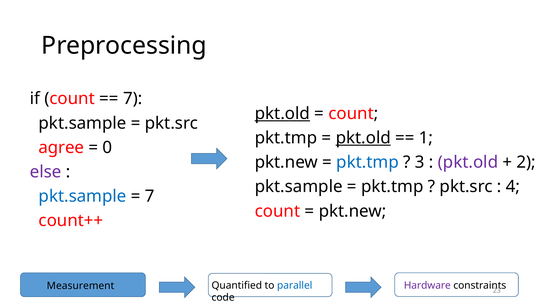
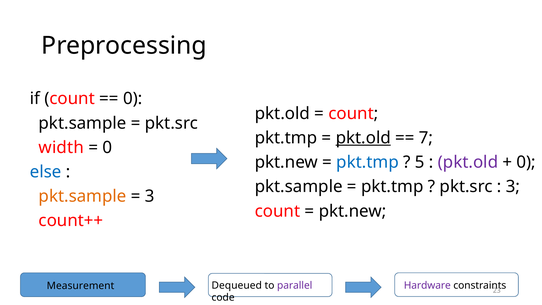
7: 7 -> 0 (133, 99)
pkt.old underline: present -> none (282, 113)
1: 1 -> 7 (426, 138)
agree: agree -> width (61, 147)
3: 3 -> 5 (420, 162)
2: 2 -> 0 (526, 162)
else colour: purple -> blue (46, 172)
4: 4 -> 3 (513, 187)
pkt.sample colour: blue -> orange (83, 196)
7: 7 -> 3 (150, 196)
Quantified: Quantified -> Dequeued (237, 285)
parallel colour: blue -> purple (295, 285)
